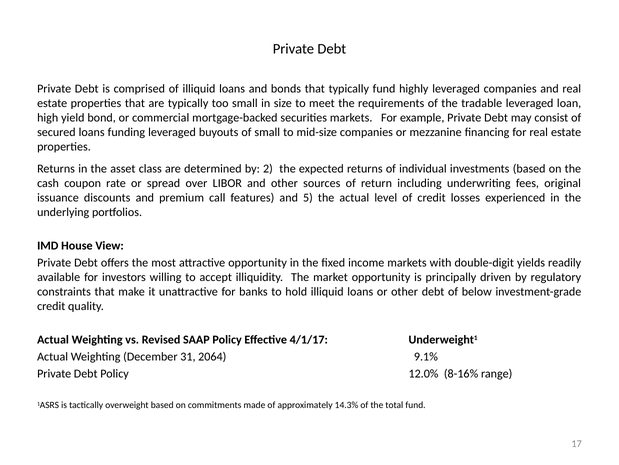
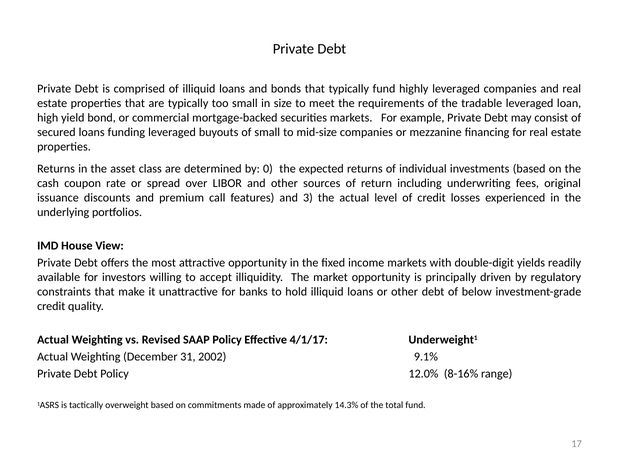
2: 2 -> 0 (268, 168)
5: 5 -> 3 (308, 197)
2064: 2064 -> 2002 (212, 356)
